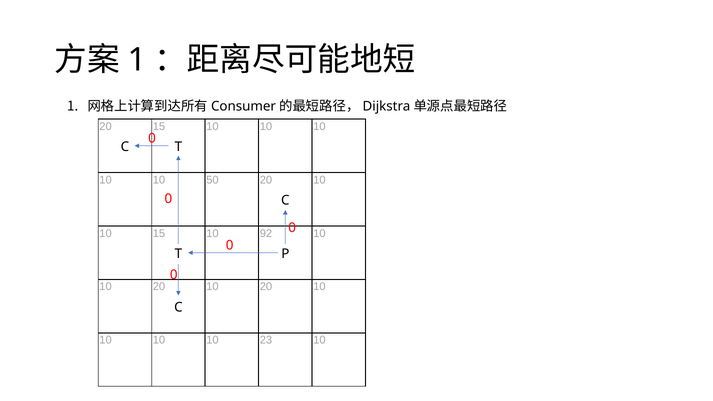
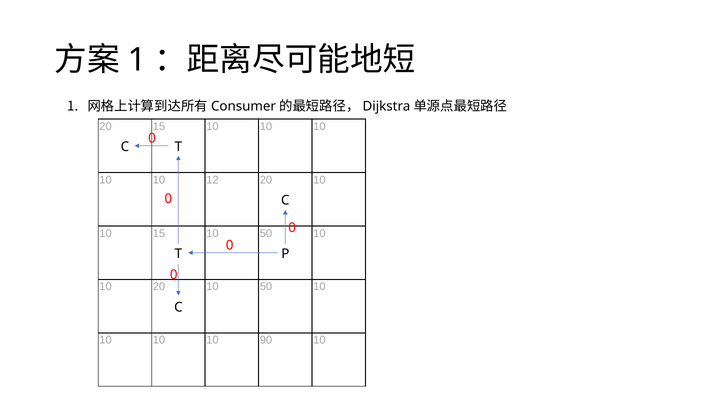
50: 50 -> 12 (212, 180)
15 10 92: 92 -> 50 (266, 233)
20 10 20: 20 -> 50 (266, 287)
23: 23 -> 90 (266, 340)
